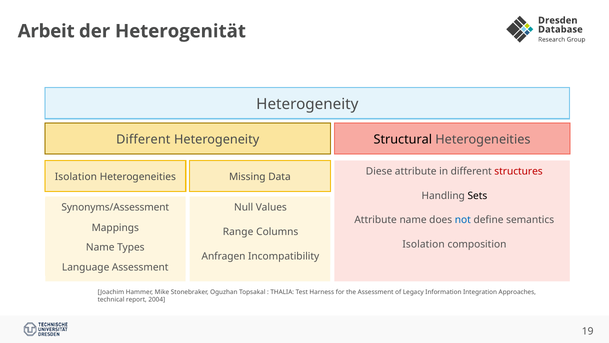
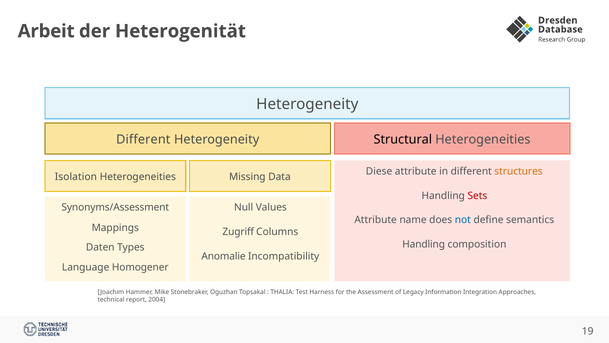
structures colour: red -> orange (519, 171)
Sets colour: black -> red (477, 195)
Range: Range -> Zugriff (238, 232)
Isolation: Isolation -> Handling (424, 244)
Name: Name -> Daten (100, 247)
Anfragen: Anfragen -> Anomalie (224, 256)
Language Assessment: Assessment -> Homogener (140, 267)
